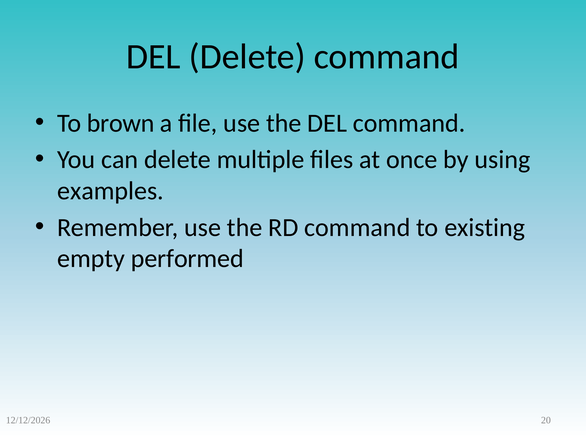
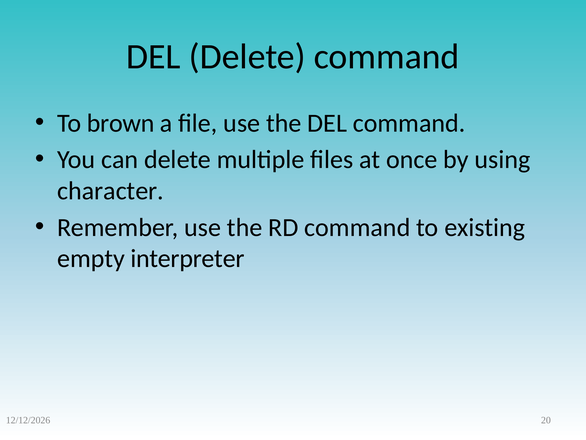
examples: examples -> character (111, 191)
performed: performed -> interpreter (187, 258)
